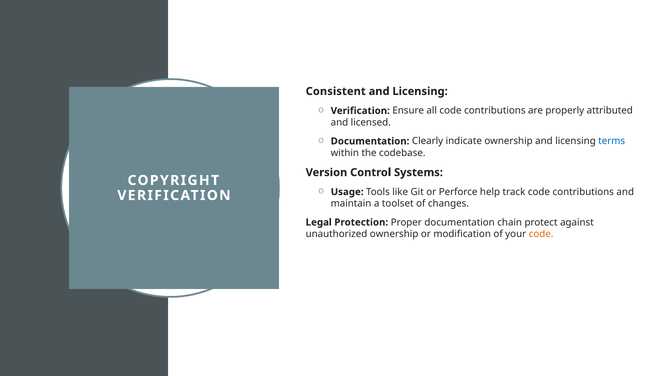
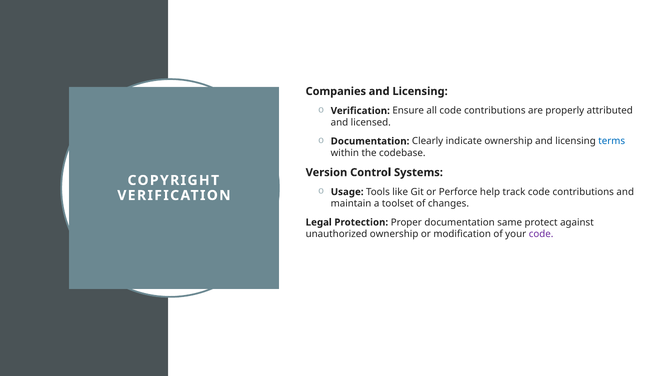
Consistent: Consistent -> Companies (336, 91)
chain: chain -> same (510, 222)
code colour: orange -> purple (541, 234)
